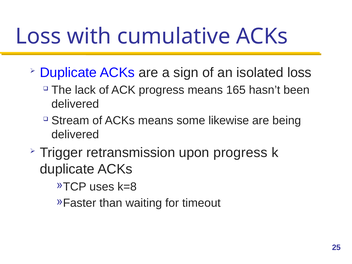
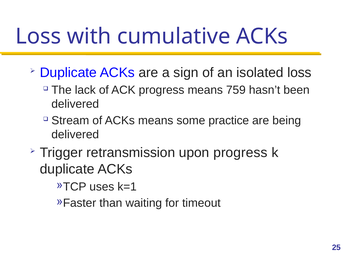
165: 165 -> 759 (236, 90)
likewise: likewise -> practice (229, 121)
k=8: k=8 -> k=1 (127, 187)
